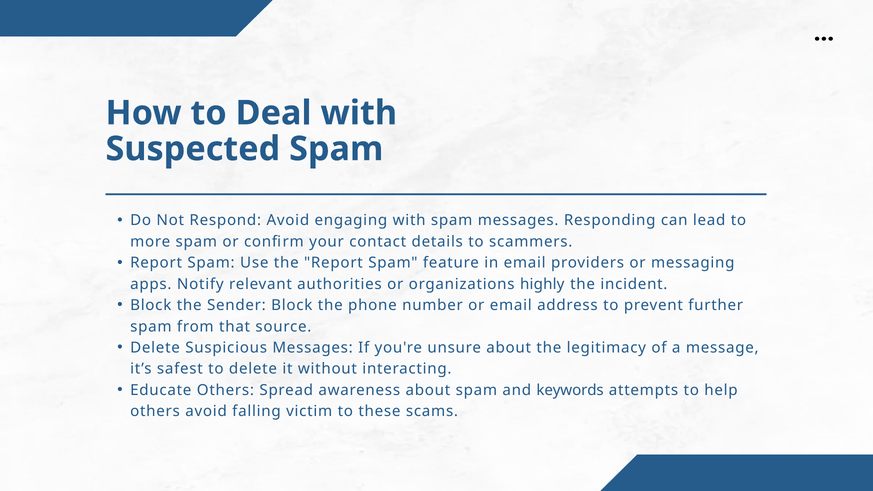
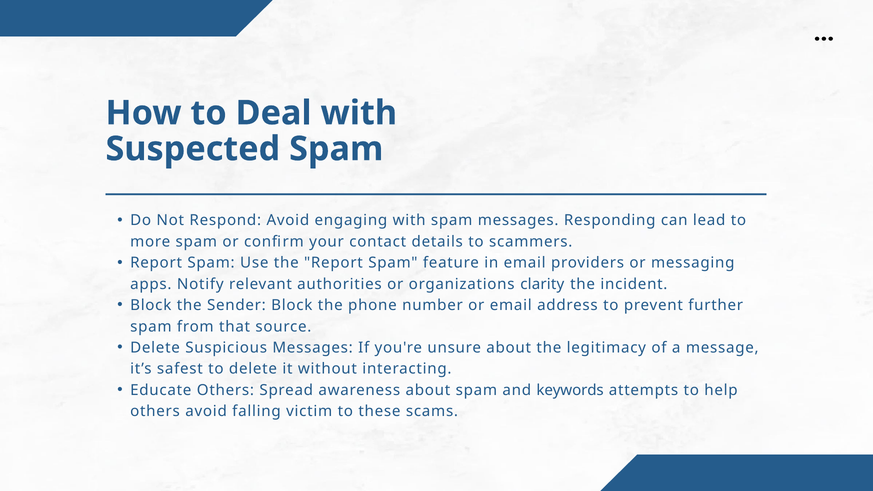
highly: highly -> clarity (542, 284)
